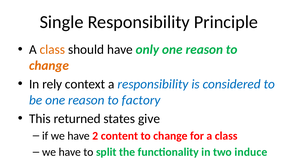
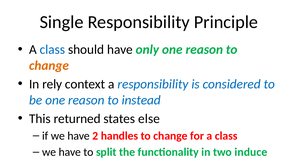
class colour: orange -> blue (52, 49)
factory: factory -> instead (141, 100)
give: give -> else (149, 118)
content: content -> handles (119, 135)
